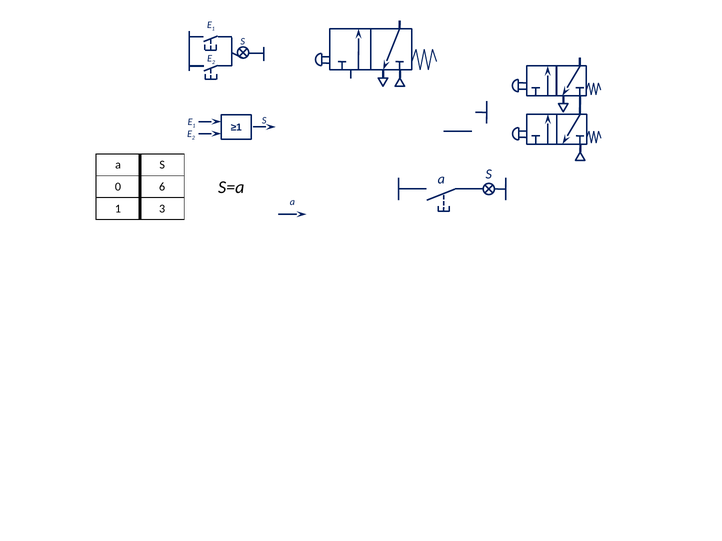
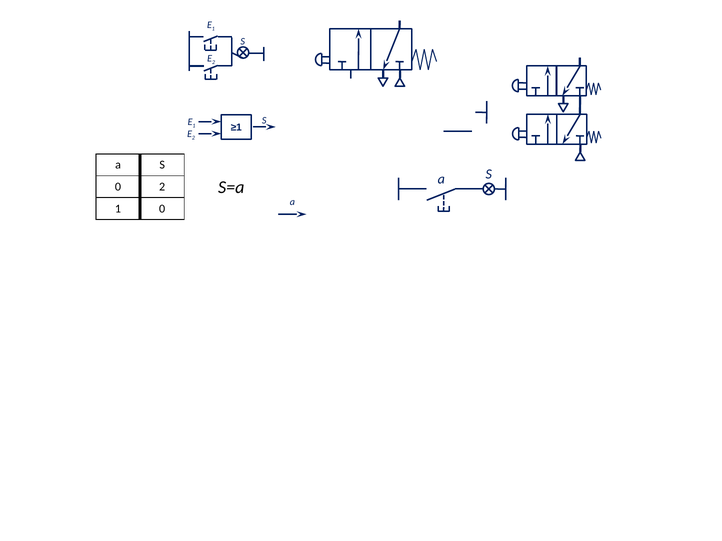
0 6: 6 -> 2 (162, 187)
1 3: 3 -> 0 (162, 209)
